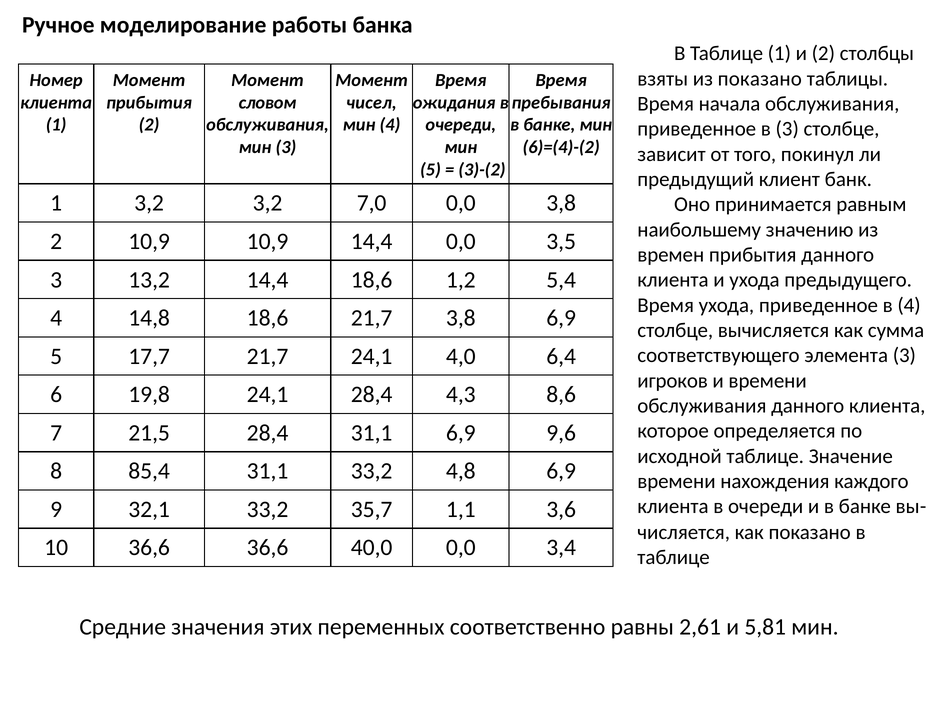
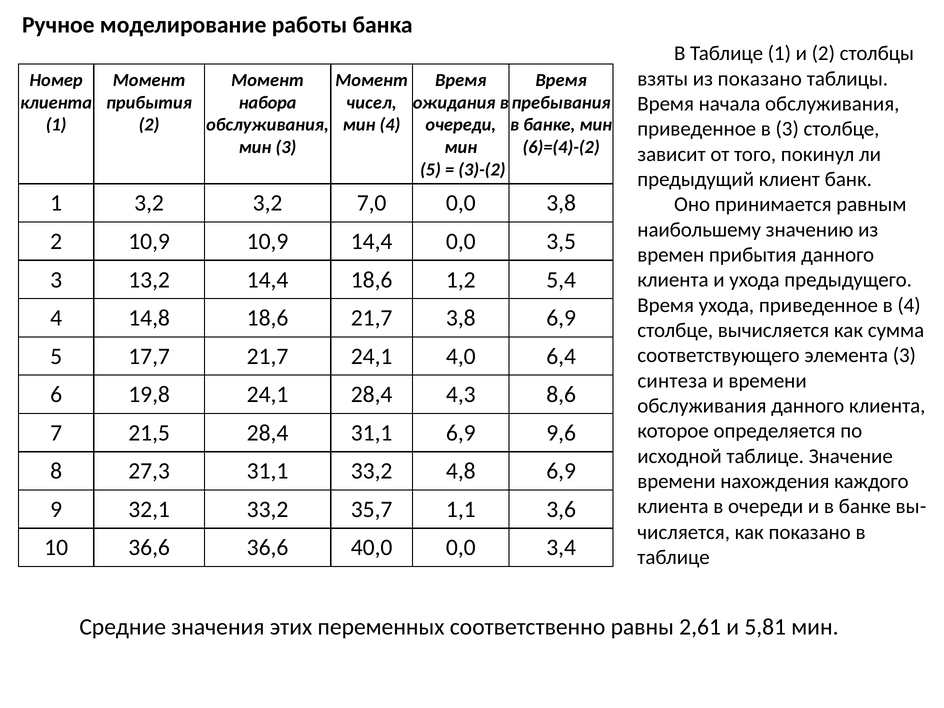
словом: словом -> набора (268, 103)
игроков: игроков -> синтеза (672, 381)
85,4: 85,4 -> 27,3 (149, 471)
